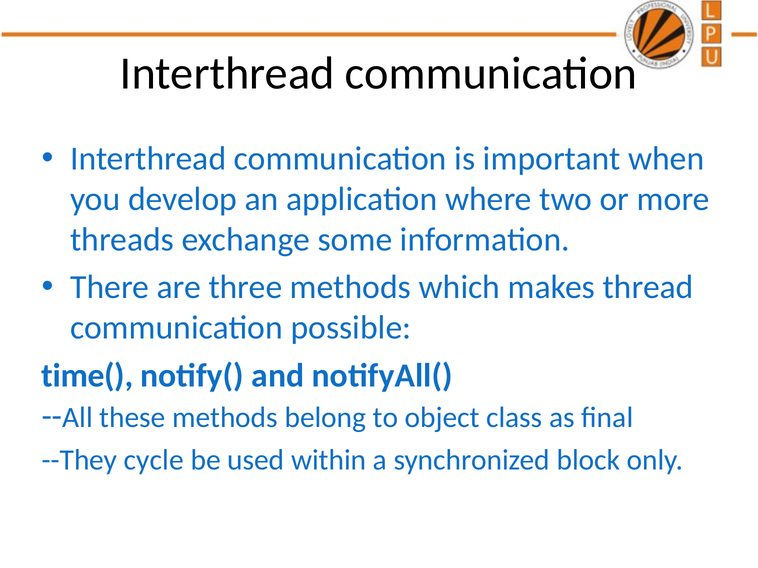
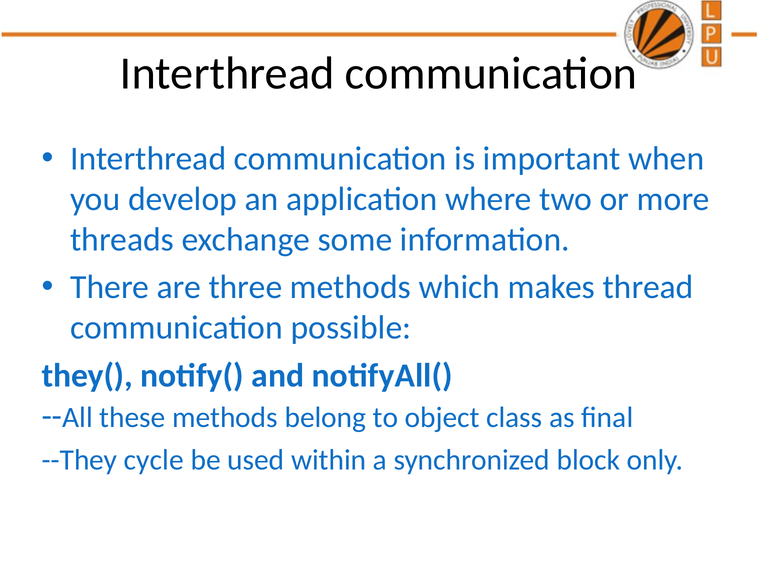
time(: time( -> they( (87, 376)
